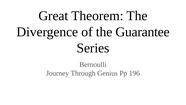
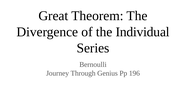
Guarantee: Guarantee -> Individual (143, 32)
